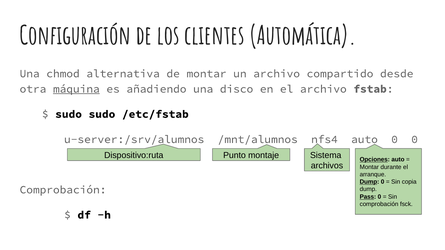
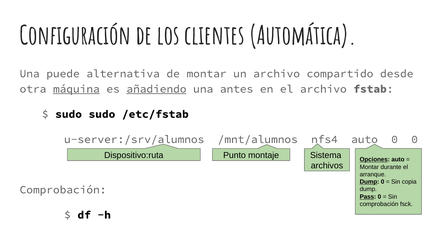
chmod: chmod -> puede (63, 74)
añadiendo underline: none -> present (156, 89)
disco: disco -> antes (237, 89)
